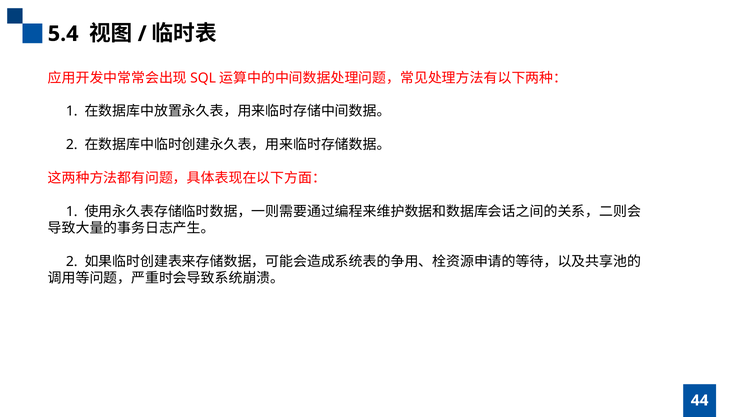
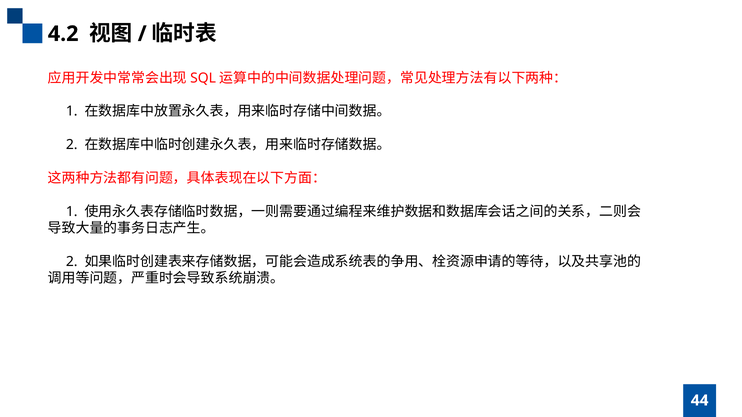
5.4: 5.4 -> 4.2 (63, 34)
